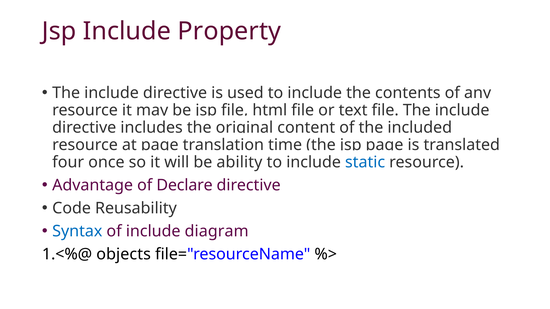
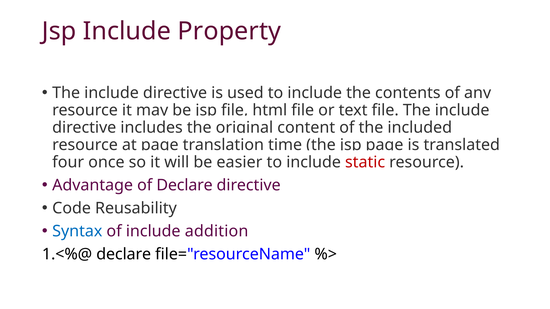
ability: ability -> easier (239, 162)
static colour: blue -> red (365, 162)
diagram: diagram -> addition (217, 231)
objects: objects -> declare (124, 255)
